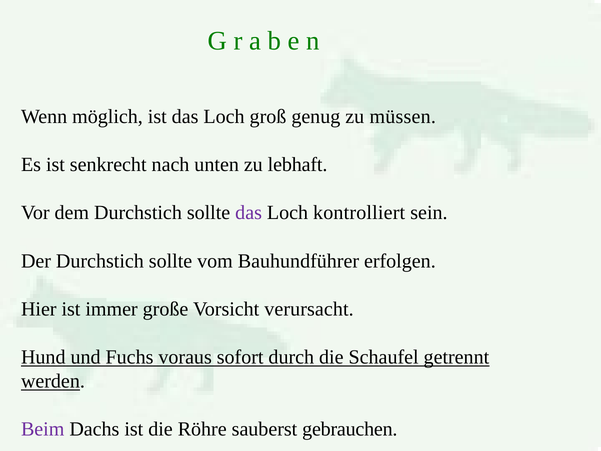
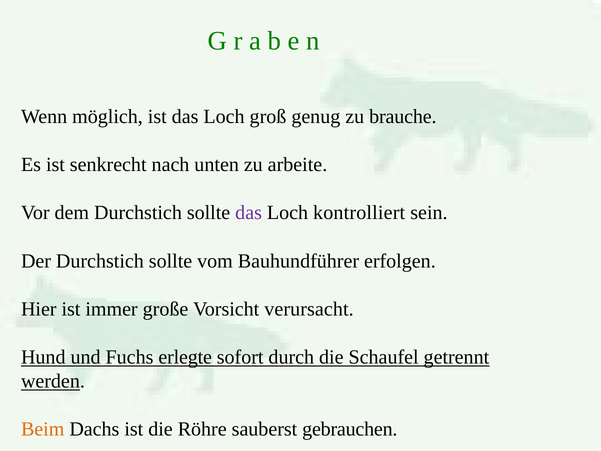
müssen: müssen -> brauche (403, 117)
lebhaft: lebhaft -> arbeite (298, 165)
voraus: voraus -> erlegte (185, 357)
Beim colour: purple -> orange (43, 429)
